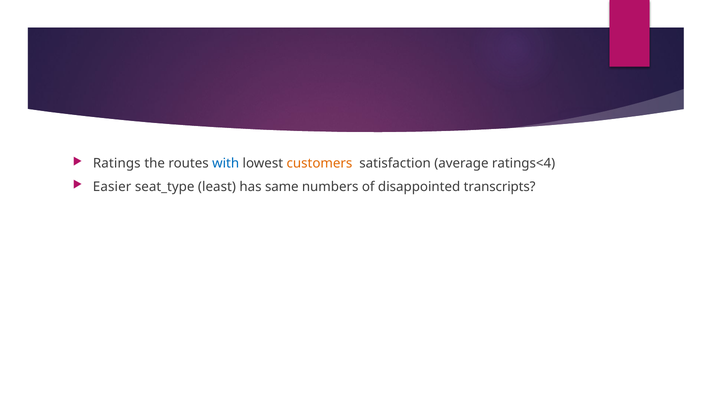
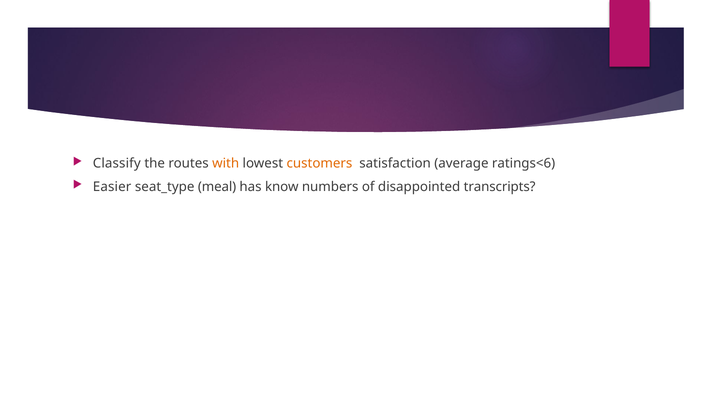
Ratings: Ratings -> Classify (117, 164)
with colour: blue -> orange (226, 164)
ratings<4: ratings<4 -> ratings<6 (524, 164)
least: least -> meal (217, 187)
same: same -> know (282, 187)
